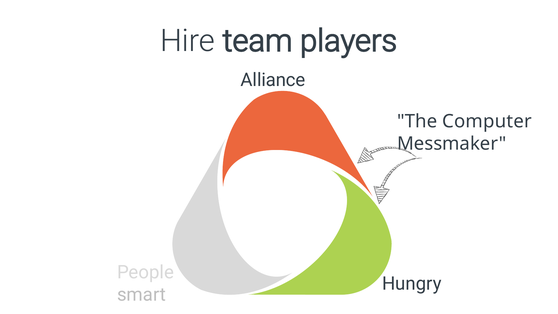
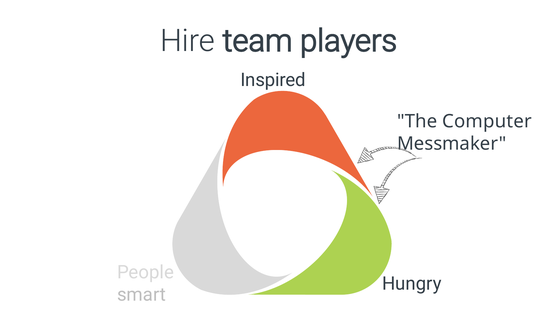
Alliance: Alliance -> Inspired (273, 80)
